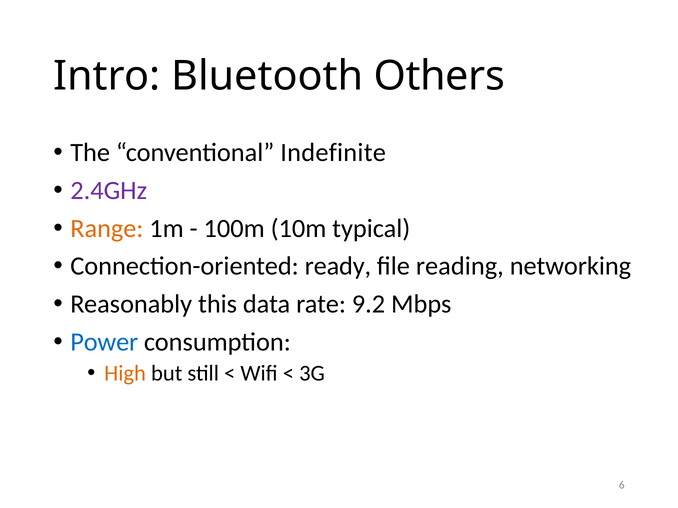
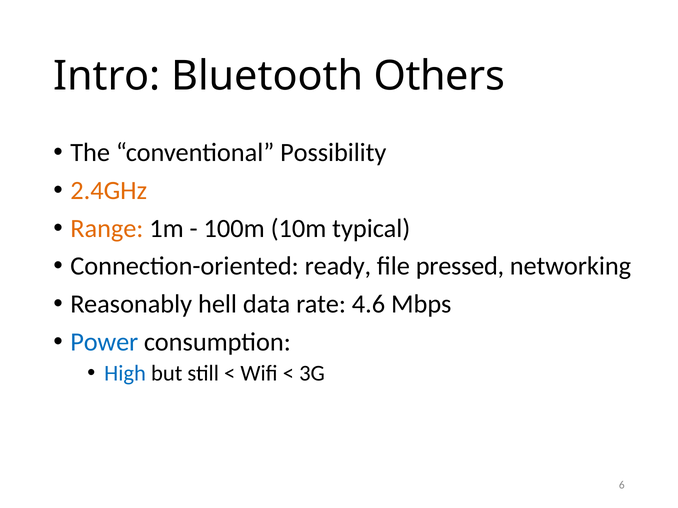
Indefinite: Indefinite -> Possibility (333, 153)
2.4GHz colour: purple -> orange (109, 191)
reading: reading -> pressed (460, 267)
this: this -> hell (218, 304)
9.2: 9.2 -> 4.6 (369, 304)
High colour: orange -> blue (125, 374)
